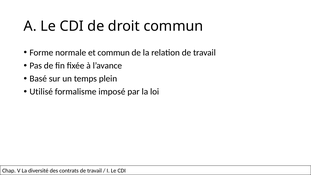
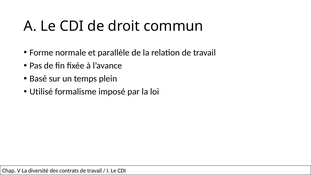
et commun: commun -> parallèle (114, 53)
